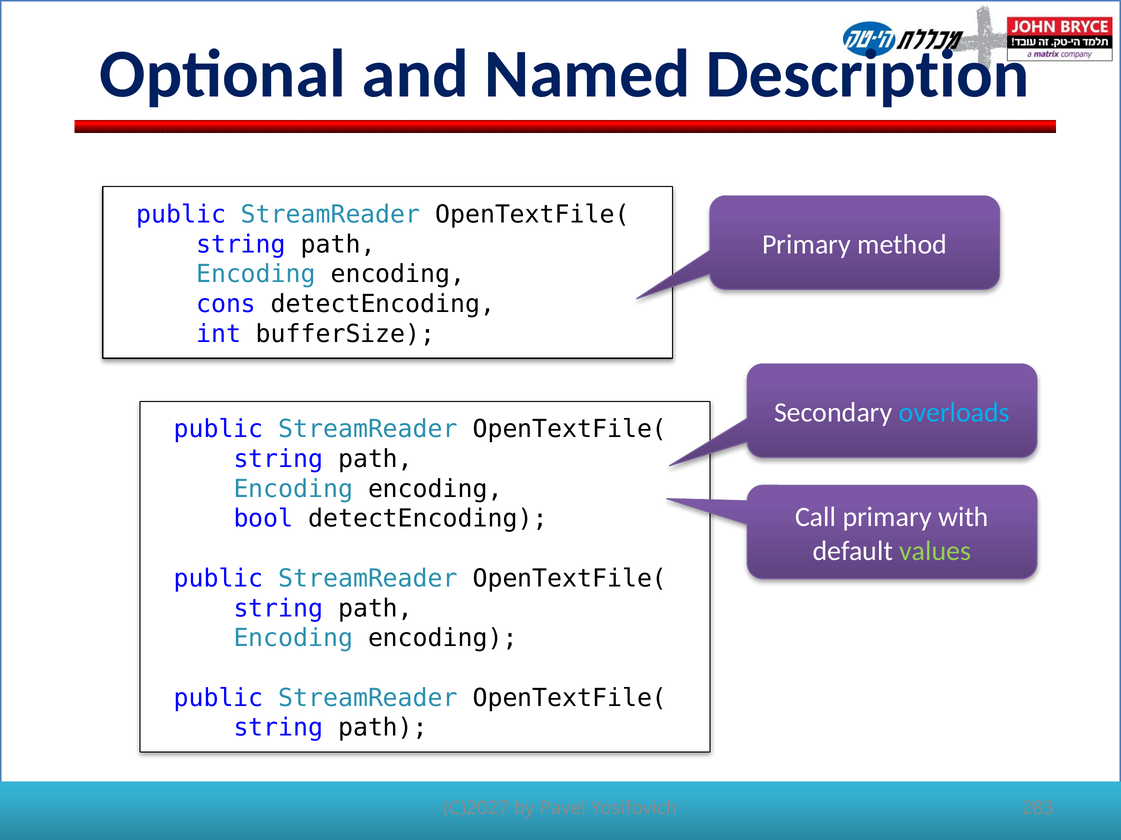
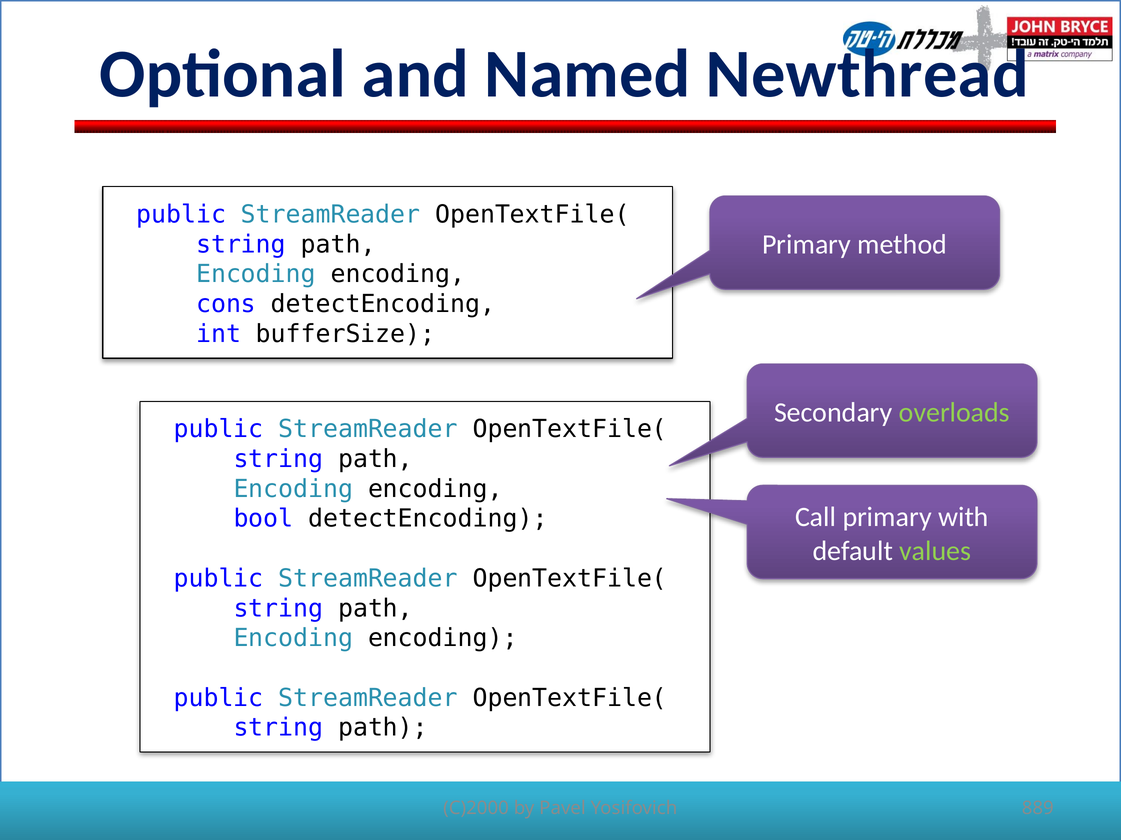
Description: Description -> Newthread (867, 74)
overloads colour: light blue -> light green (954, 413)
C)2027: C)2027 -> C)2000 (476, 809)
283: 283 -> 889 (1038, 809)
